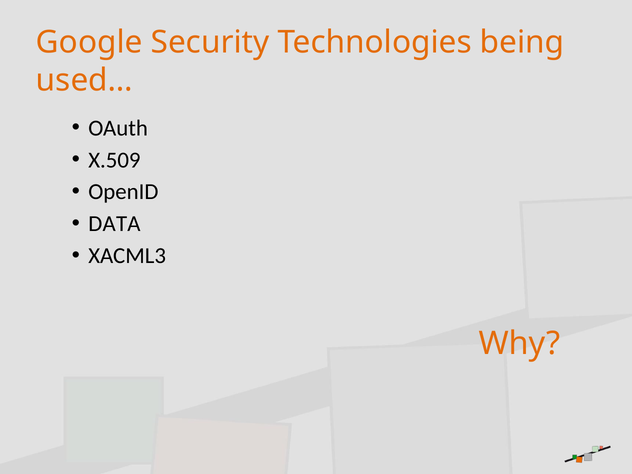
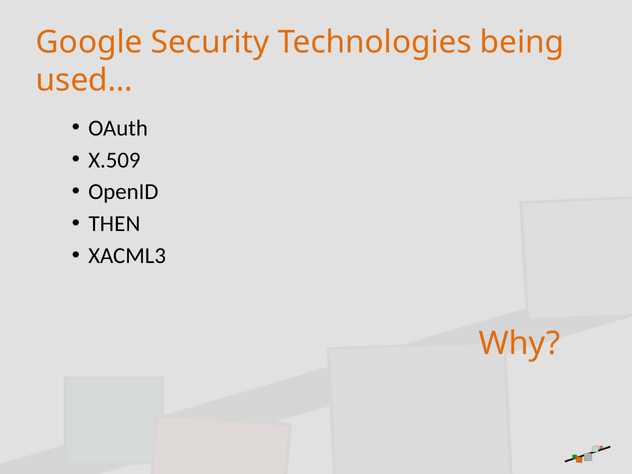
DATA: DATA -> THEN (114, 224)
